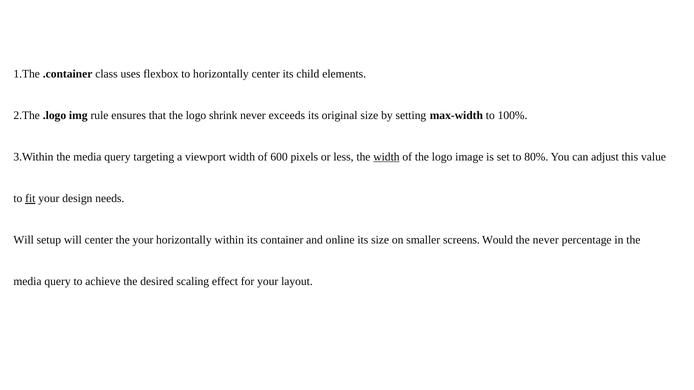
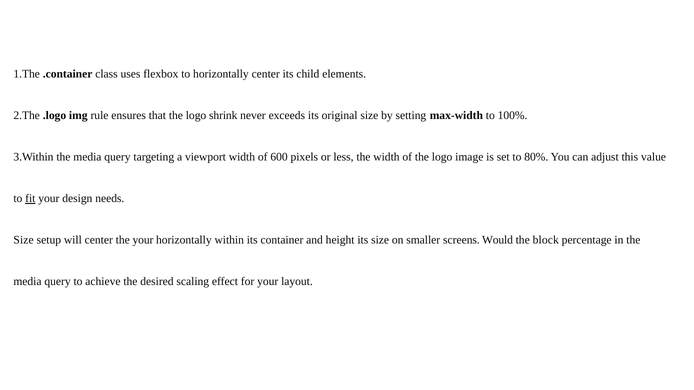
width underline: present -> none (386, 157)
Will: Will -> Size (24, 240)
online: online -> height (340, 240)
the never: never -> block (546, 240)
